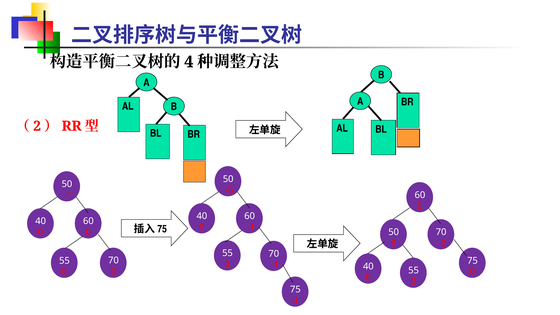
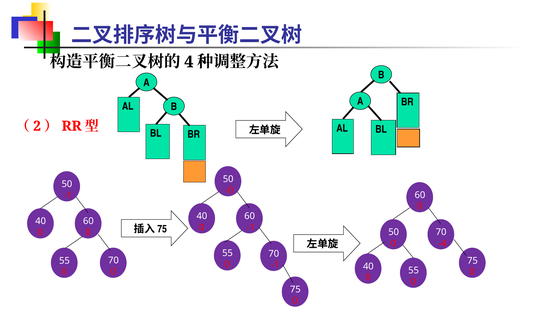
-6: -6 -> -0 (229, 190)
-2: -2 -> -4 (442, 243)
